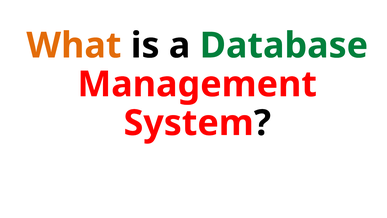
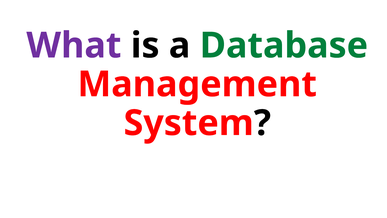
What colour: orange -> purple (74, 46)
